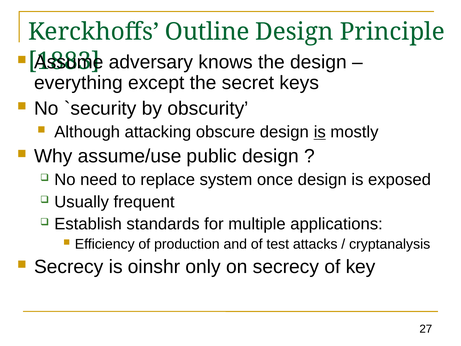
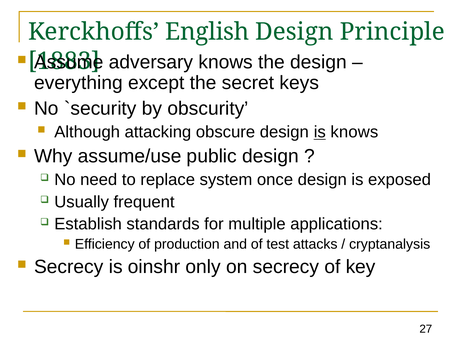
Outline: Outline -> English (207, 32)
is mostly: mostly -> knows (354, 132)
